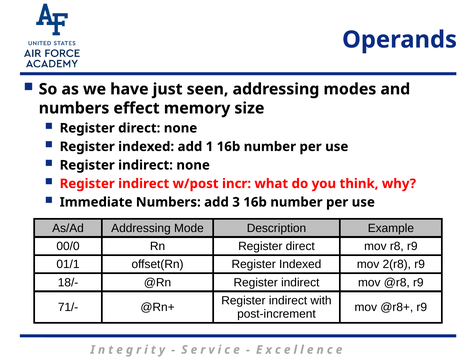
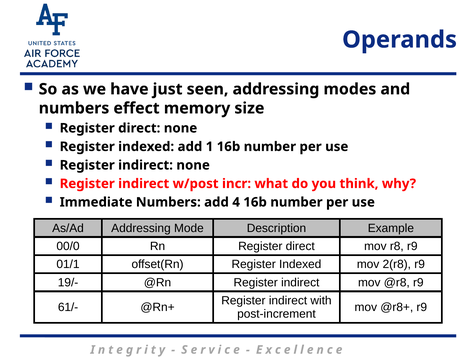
3: 3 -> 4 (236, 202)
18/-: 18/- -> 19/- (68, 282)
71/-: 71/- -> 61/- (68, 307)
